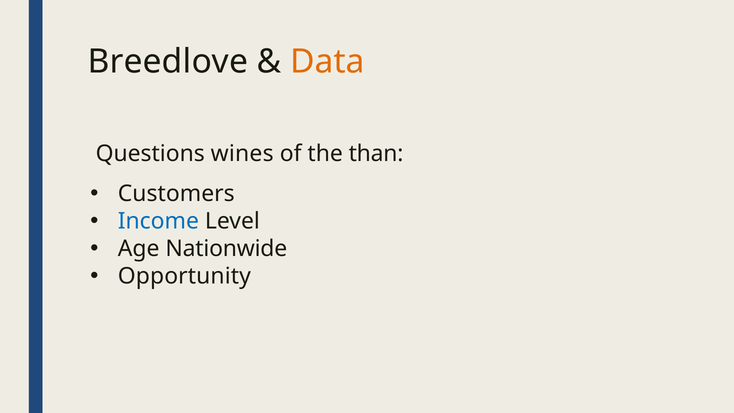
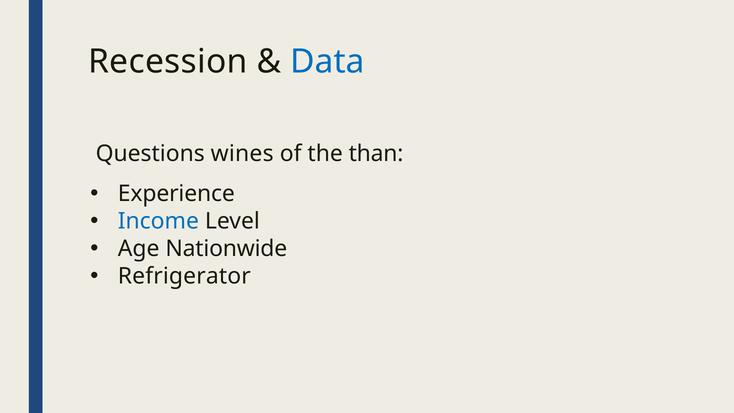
Breedlove: Breedlove -> Recession (168, 62)
Data colour: orange -> blue (327, 62)
Customers: Customers -> Experience (176, 194)
Opportunity: Opportunity -> Refrigerator (184, 276)
